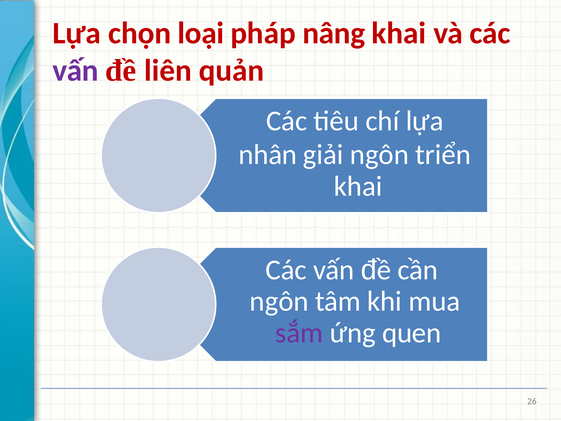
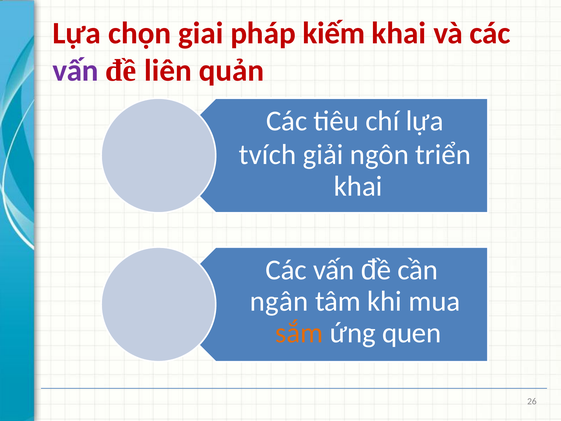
loại: loại -> giai (201, 33)
nâng: nâng -> kiếm (334, 33)
nhân: nhân -> tvích (268, 155)
ngôn: ngôn -> ngân (279, 301)
sắm colour: purple -> orange (299, 333)
